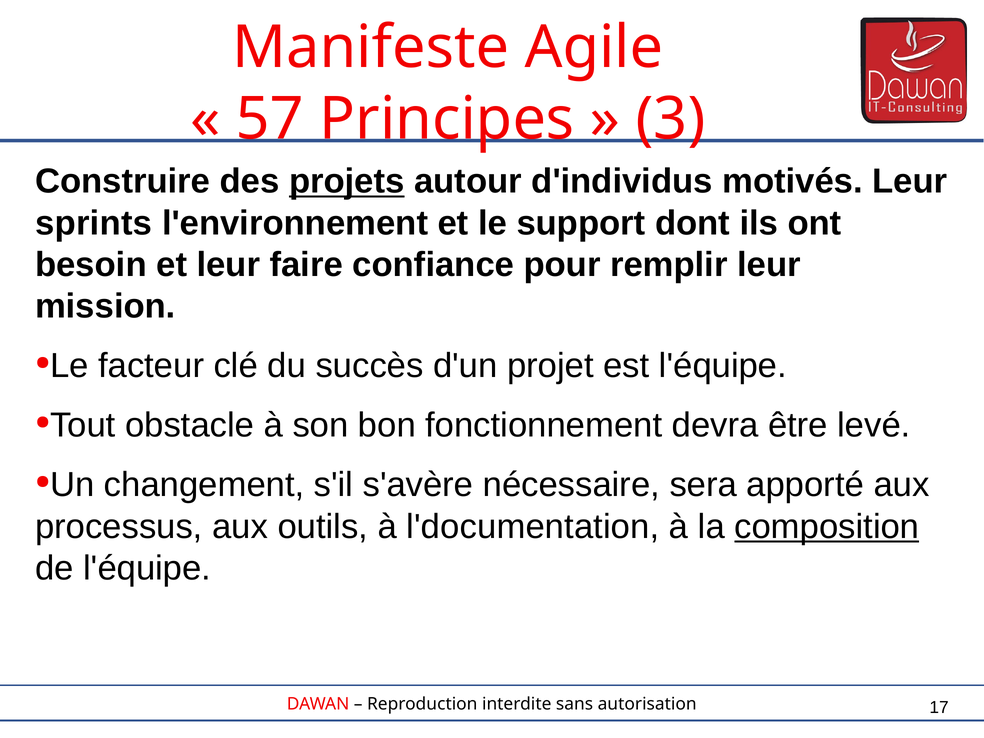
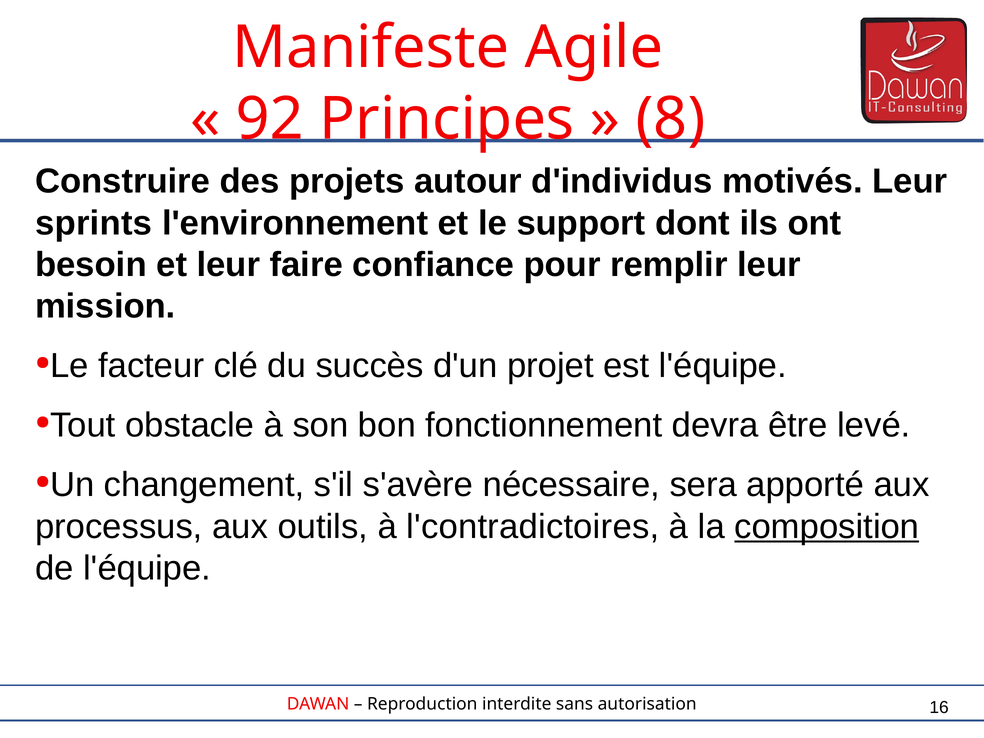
57: 57 -> 92 (270, 119)
3: 3 -> 8 (671, 119)
projets underline: present -> none (347, 181)
l'documentation: l'documentation -> l'contradictoires (533, 527)
17: 17 -> 16 (939, 707)
